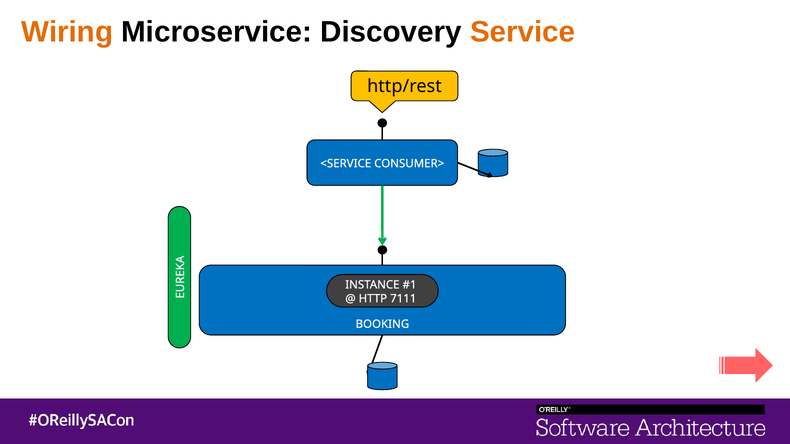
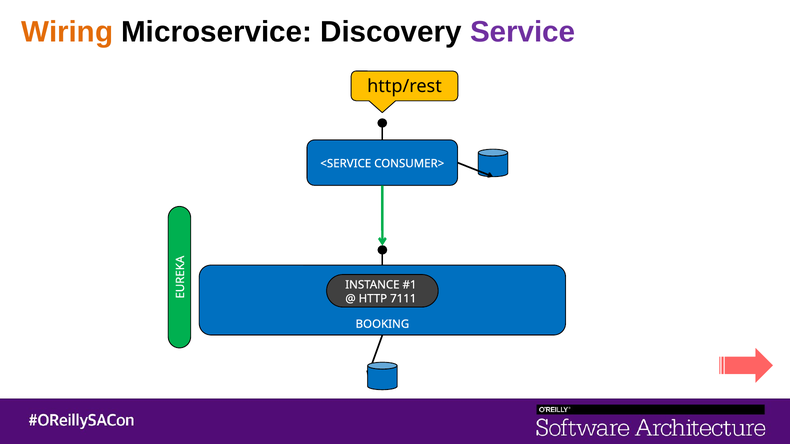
Service colour: orange -> purple (523, 32)
